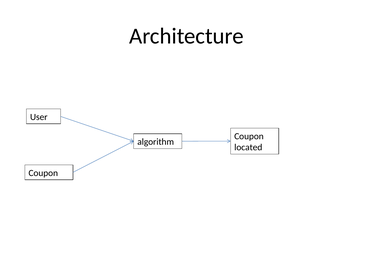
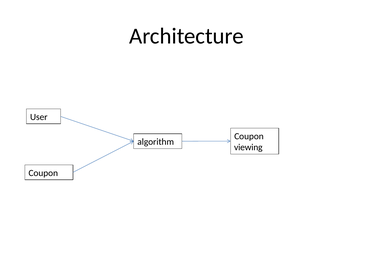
located: located -> viewing (248, 147)
